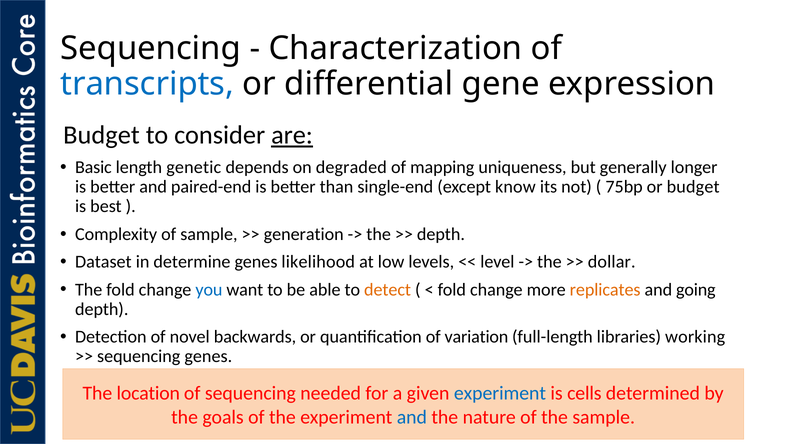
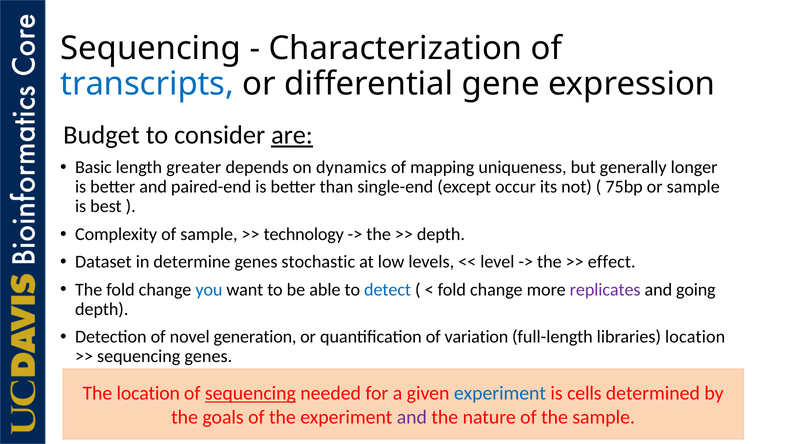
genetic: genetic -> greater (194, 168)
degraded: degraded -> dynamics (351, 168)
know: know -> occur (515, 187)
or budget: budget -> sample (693, 187)
generation: generation -> technology (304, 234)
likelihood: likelihood -> stochastic (318, 262)
dollar: dollar -> effect (612, 262)
detect colour: orange -> blue (388, 290)
replicates colour: orange -> purple (605, 290)
backwards: backwards -> generation (255, 337)
libraries working: working -> location (695, 337)
sequencing underline: none -> present (250, 394)
and colour: blue -> purple (412, 418)
